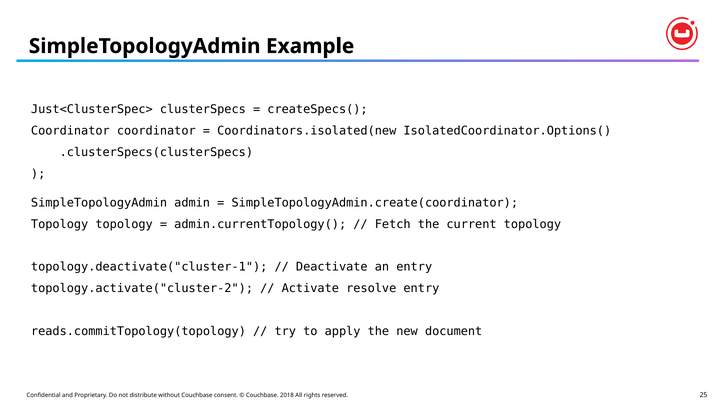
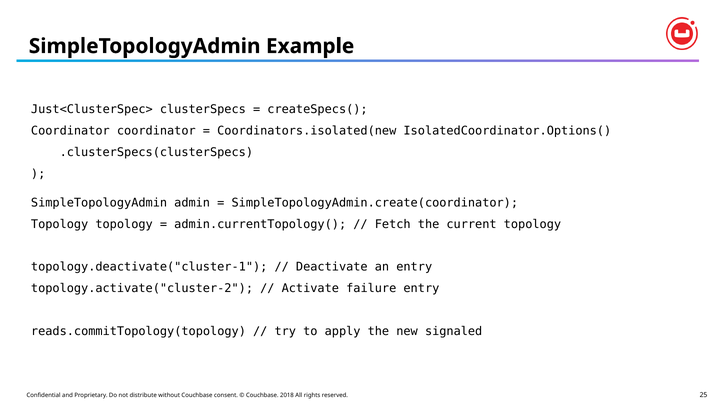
resolve: resolve -> failure (371, 288)
document: document -> signaled (454, 331)
